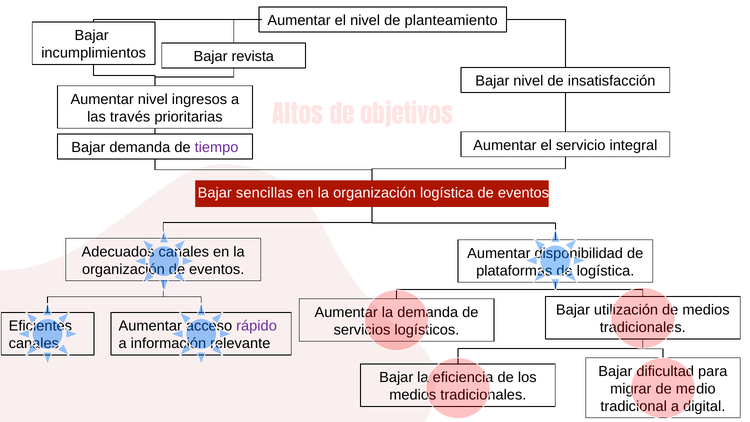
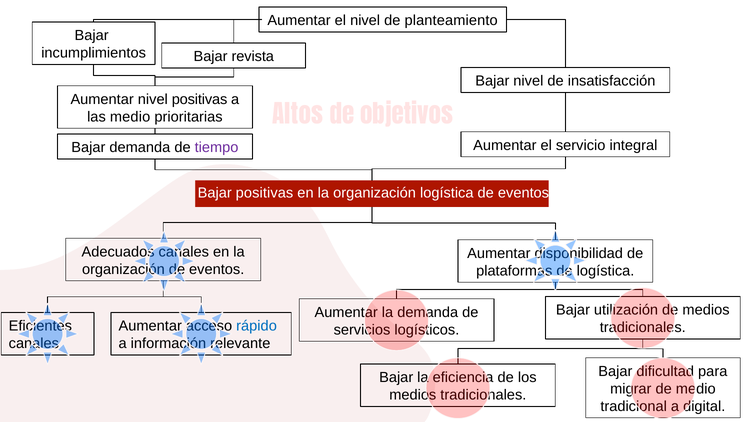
nivel ingresos: ingresos -> positivas (200, 99)
las través: través -> medio (130, 117)
Bajar sencillas: sencillas -> positivas (265, 193)
rápido colour: purple -> blue (257, 326)
